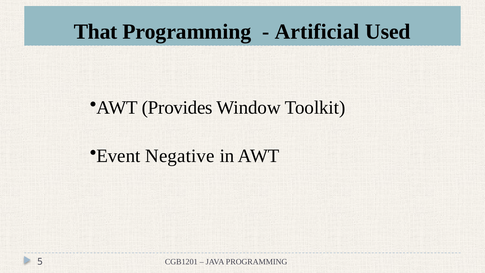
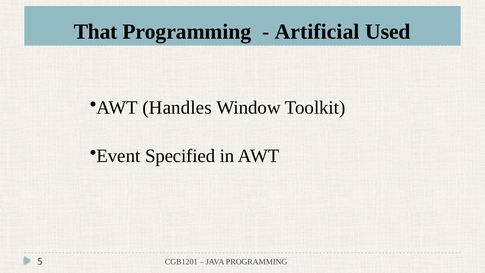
Provides: Provides -> Handles (177, 107)
Negative: Negative -> Specified (180, 156)
